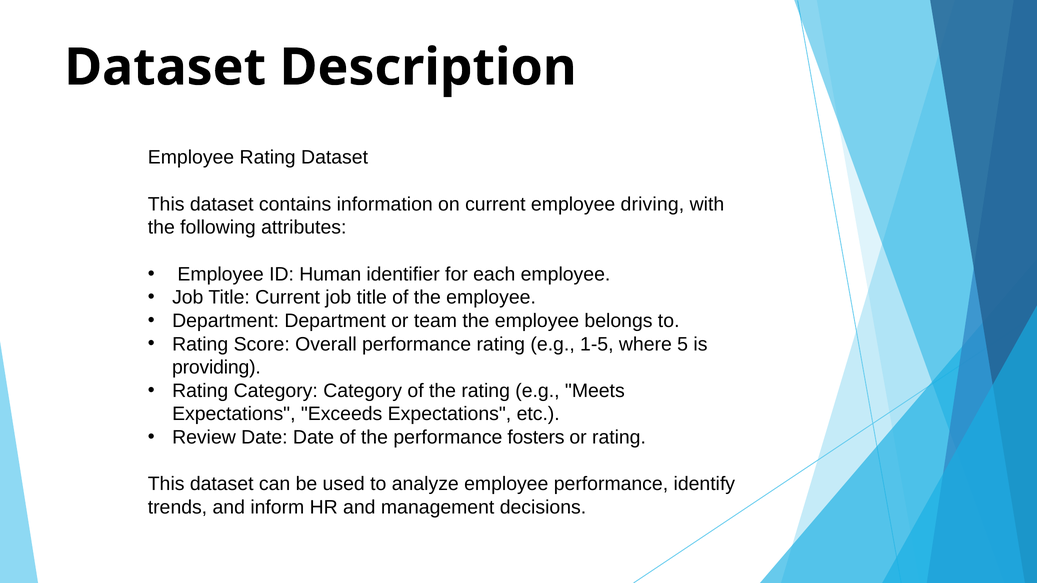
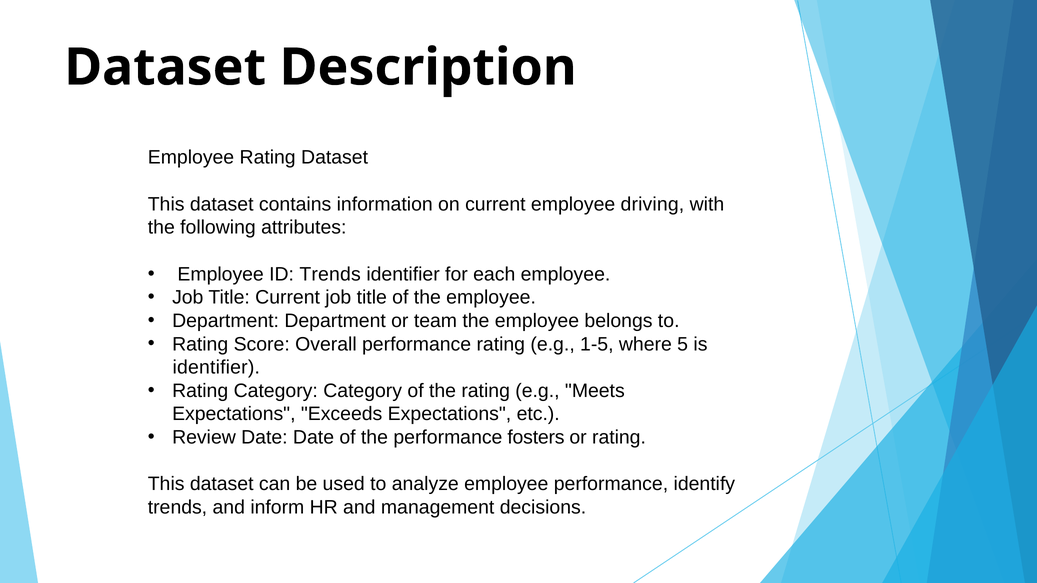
ID Human: Human -> Trends (330, 274)
providing: providing -> identifier (216, 368)
